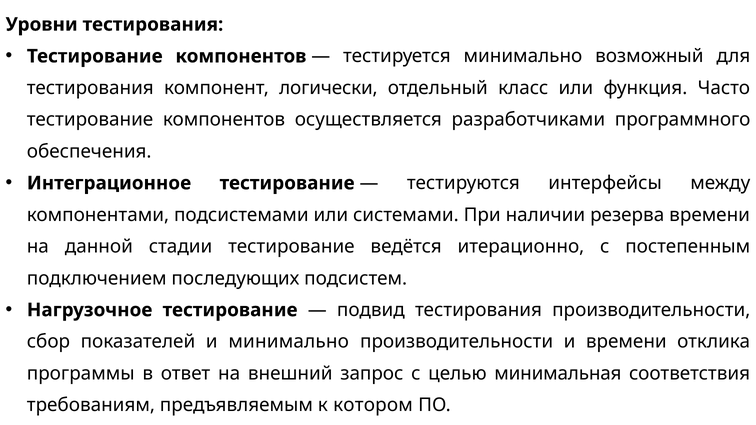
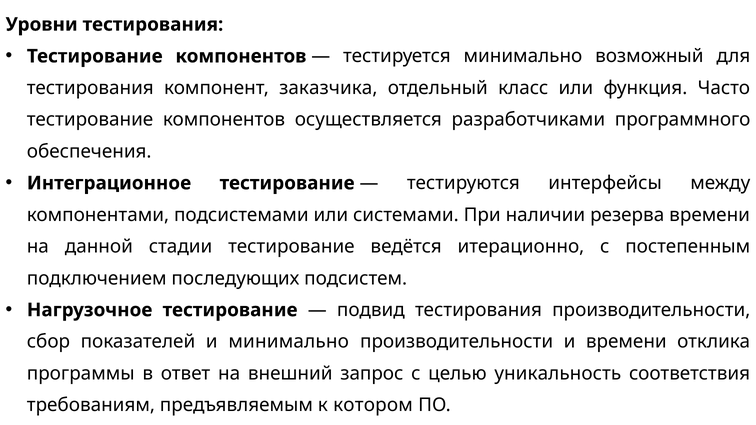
логически: логически -> заказчика (328, 88)
минимальная: минимальная -> уникальность (558, 374)
